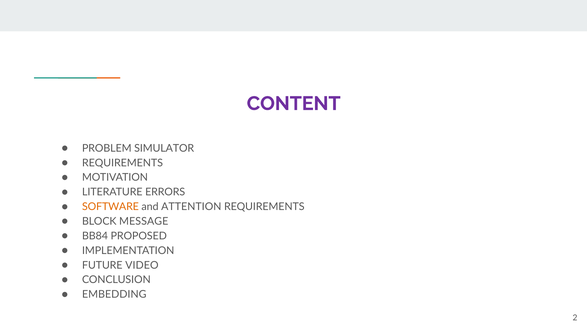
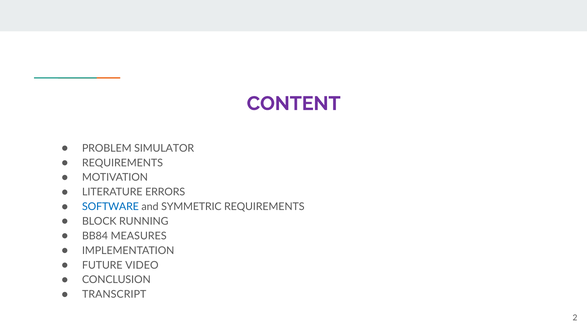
SOFTWARE colour: orange -> blue (110, 207)
ATTENTION: ATTENTION -> SYMMETRIC (191, 207)
MESSAGE: MESSAGE -> RUNNING (144, 221)
PROPOSED: PROPOSED -> MEASURES (139, 236)
EMBEDDING: EMBEDDING -> TRANSCRIPT (114, 295)
